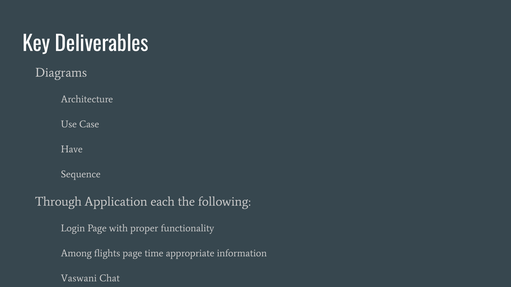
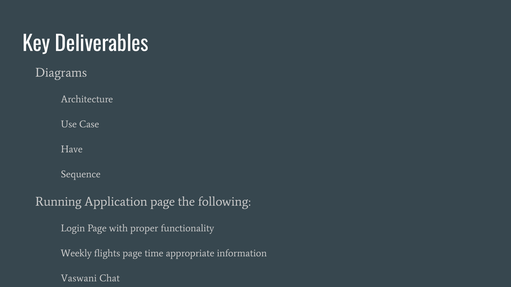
Through: Through -> Running (58, 202)
Application each: each -> page (163, 202)
Among: Among -> Weekly (76, 254)
